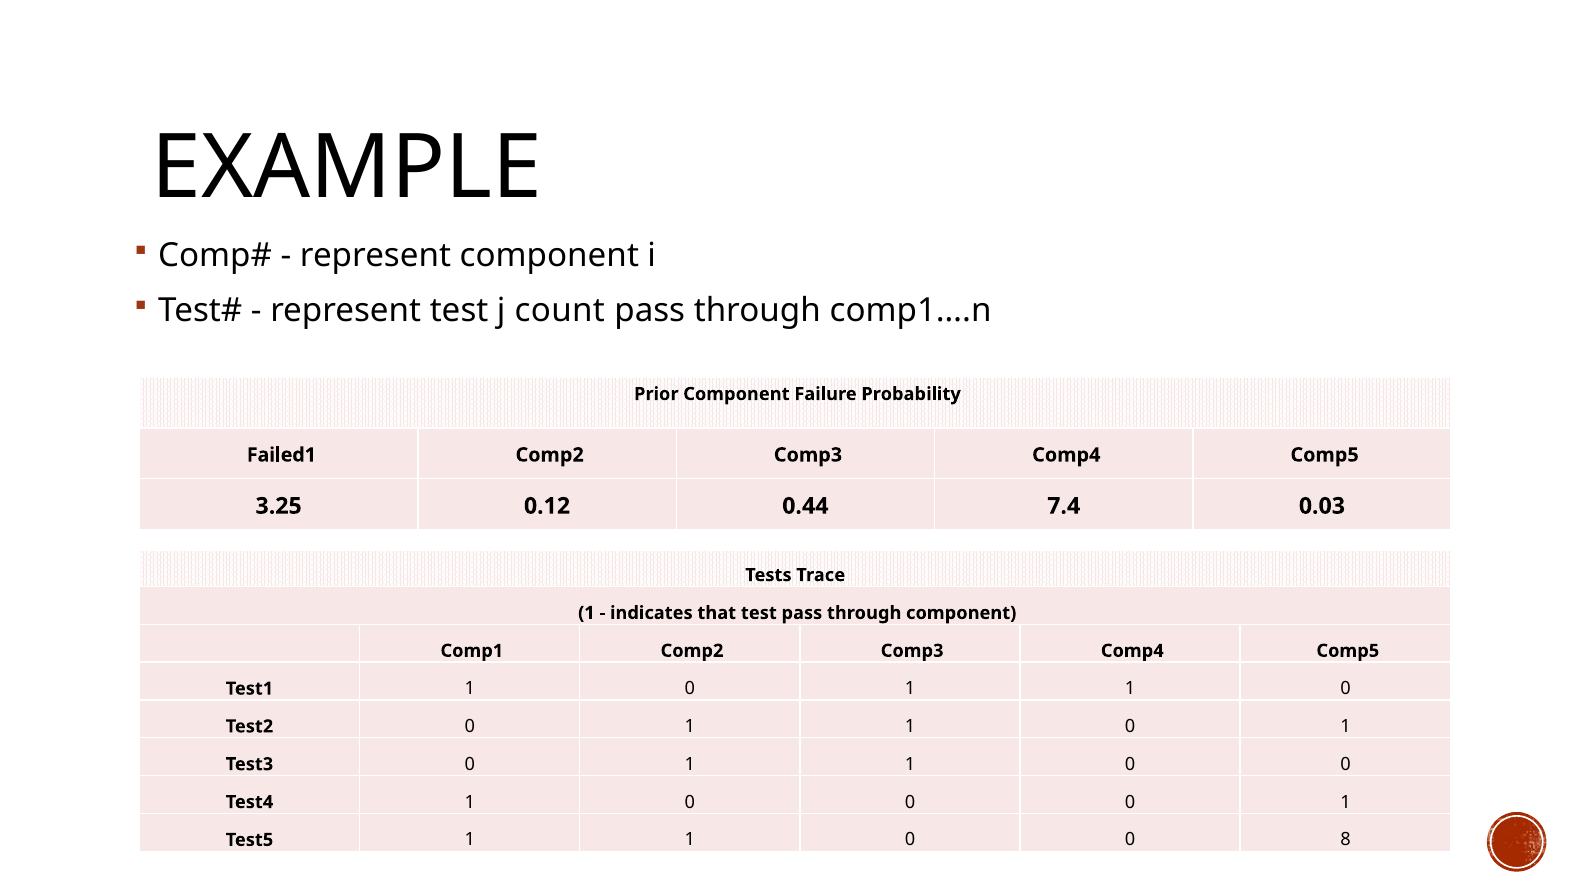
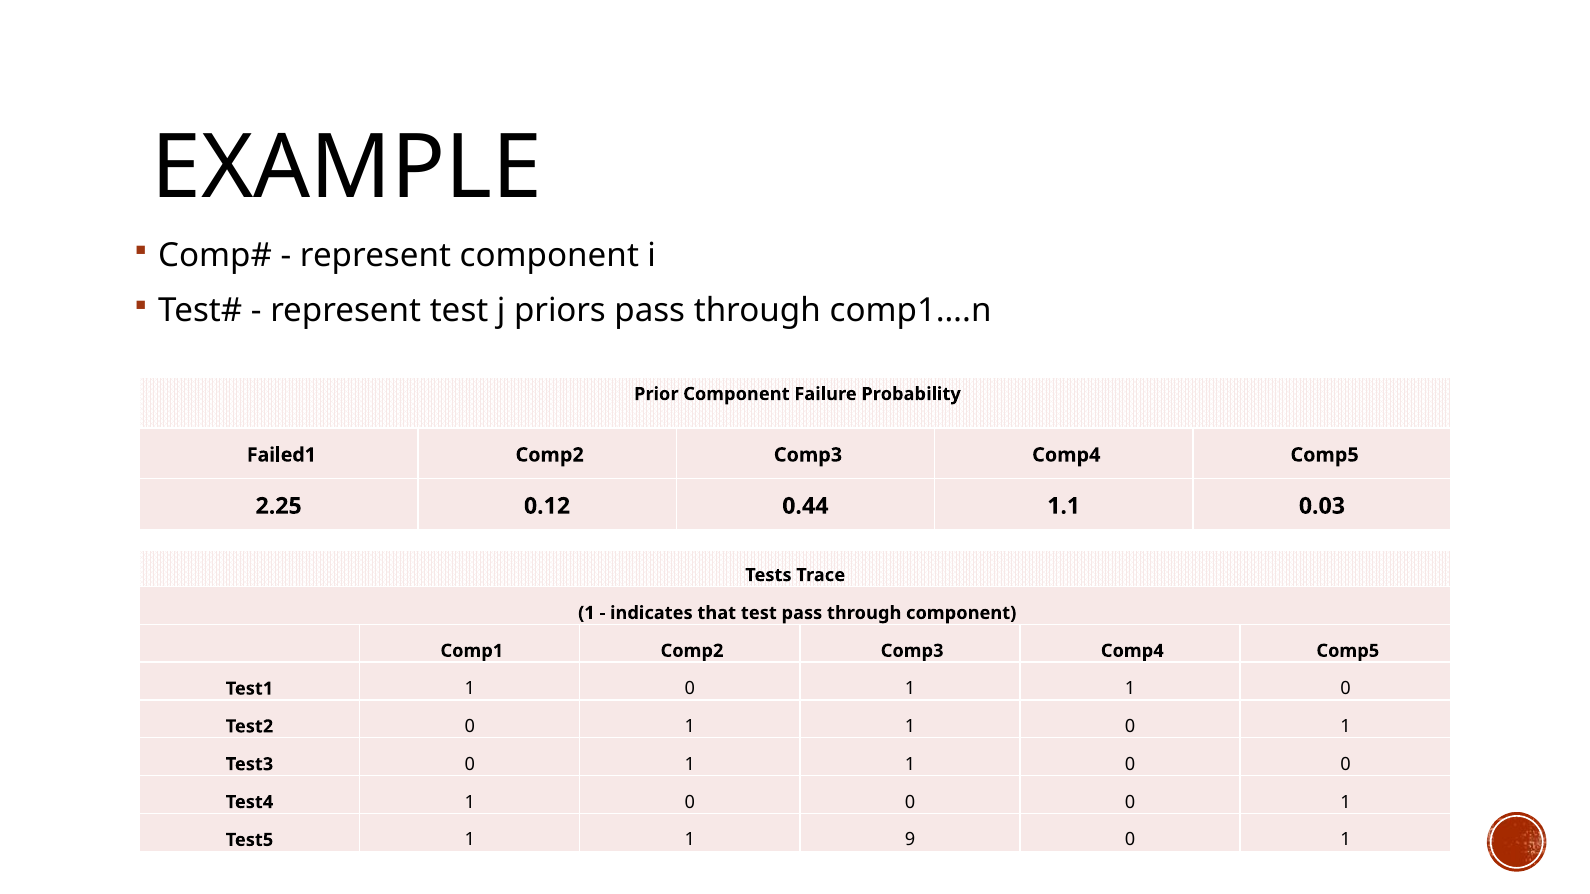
count: count -> priors (560, 311)
3.25: 3.25 -> 2.25 (279, 506)
7.4: 7.4 -> 1.1 (1064, 506)
Test5 1 1 0: 0 -> 9 (910, 840)
8: 8 -> 1 (1346, 840)
